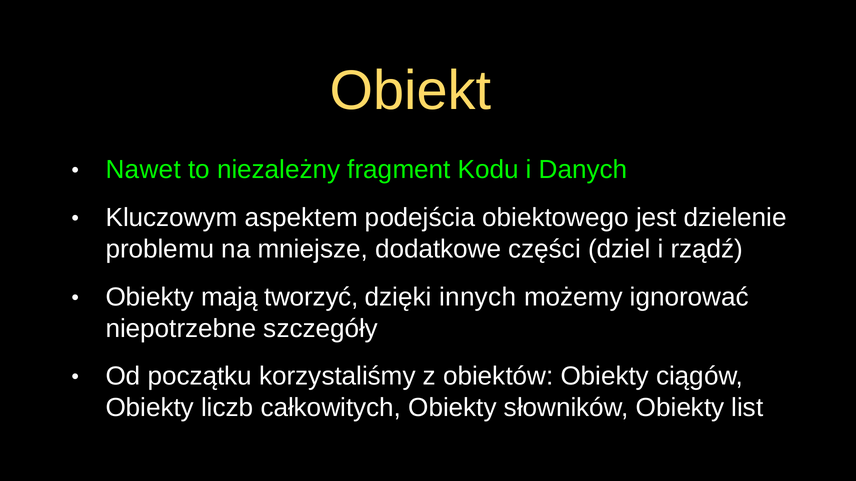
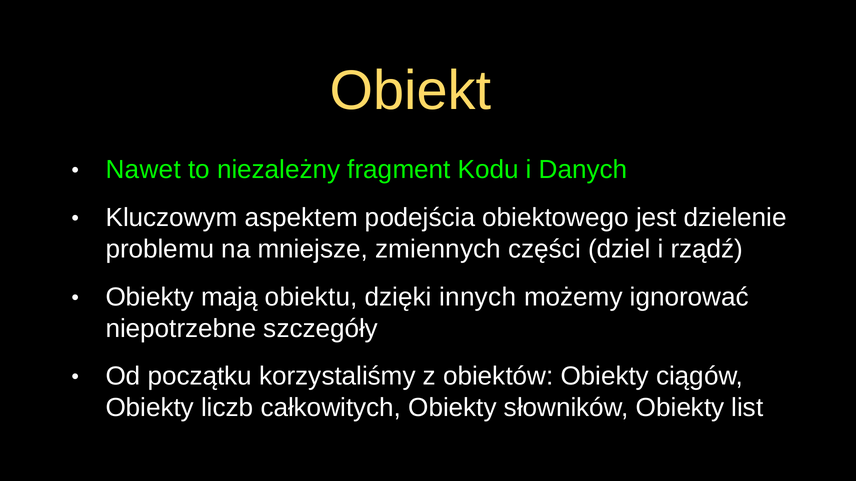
dodatkowe: dodatkowe -> zmiennych (438, 249)
tworzyć: tworzyć -> obiektu (311, 297)
